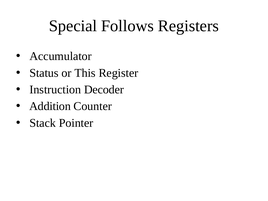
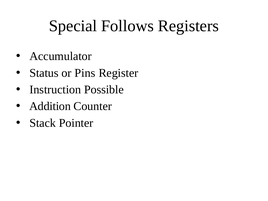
This: This -> Pins (85, 73)
Decoder: Decoder -> Possible (104, 90)
